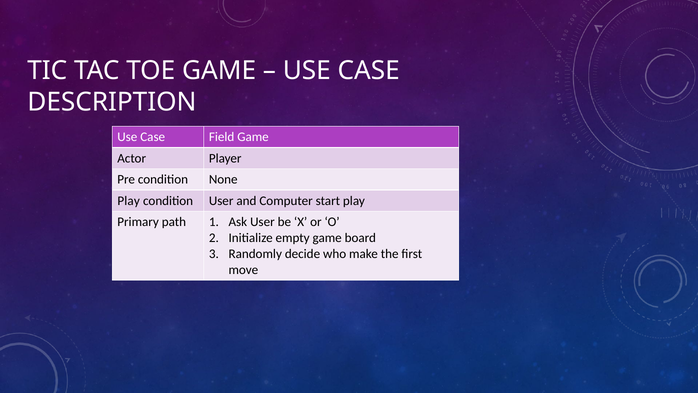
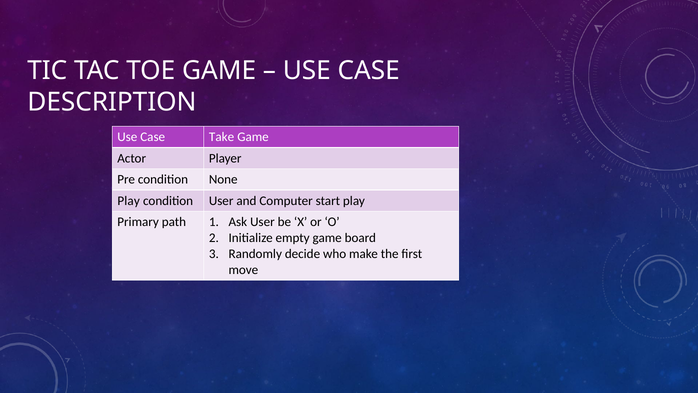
Field: Field -> Take (222, 137)
